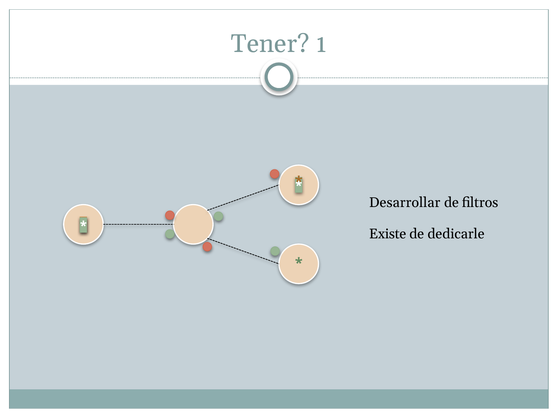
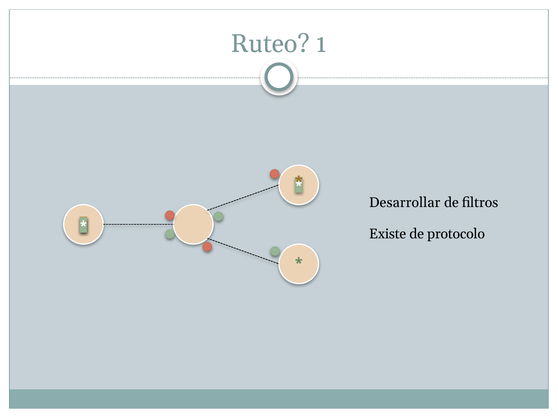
Tener: Tener -> Ruteo (270, 44)
dedicarle: dedicarle -> protocolo (456, 234)
